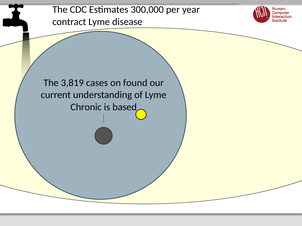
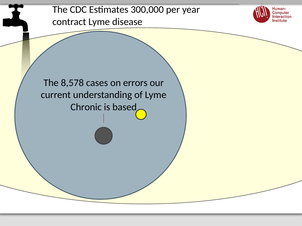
3,819: 3,819 -> 8,578 (72, 83)
found: found -> errors (135, 83)
